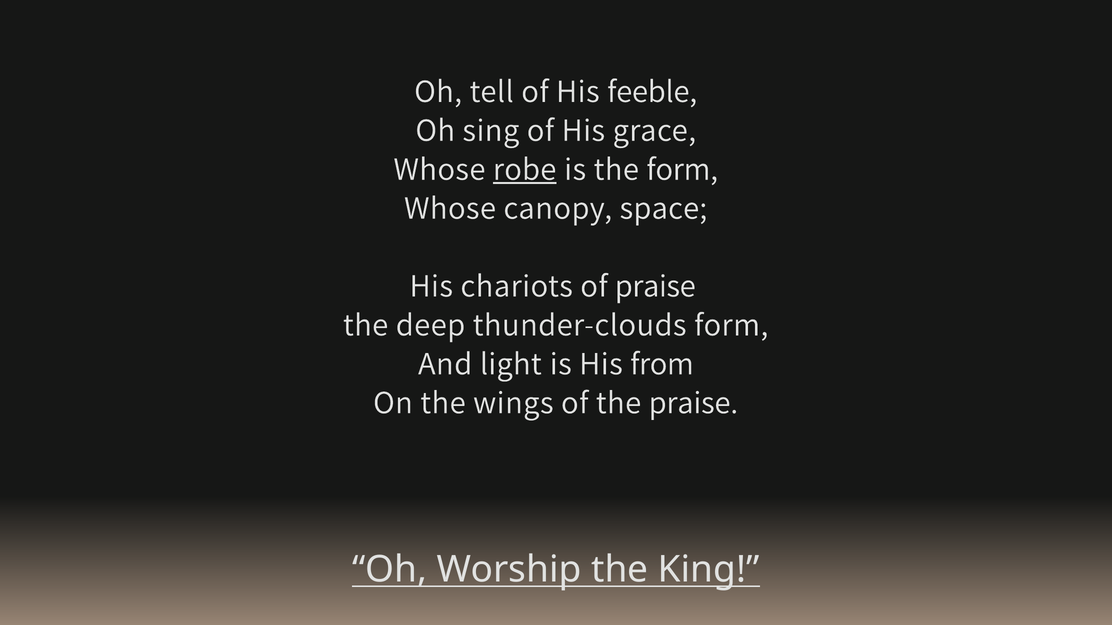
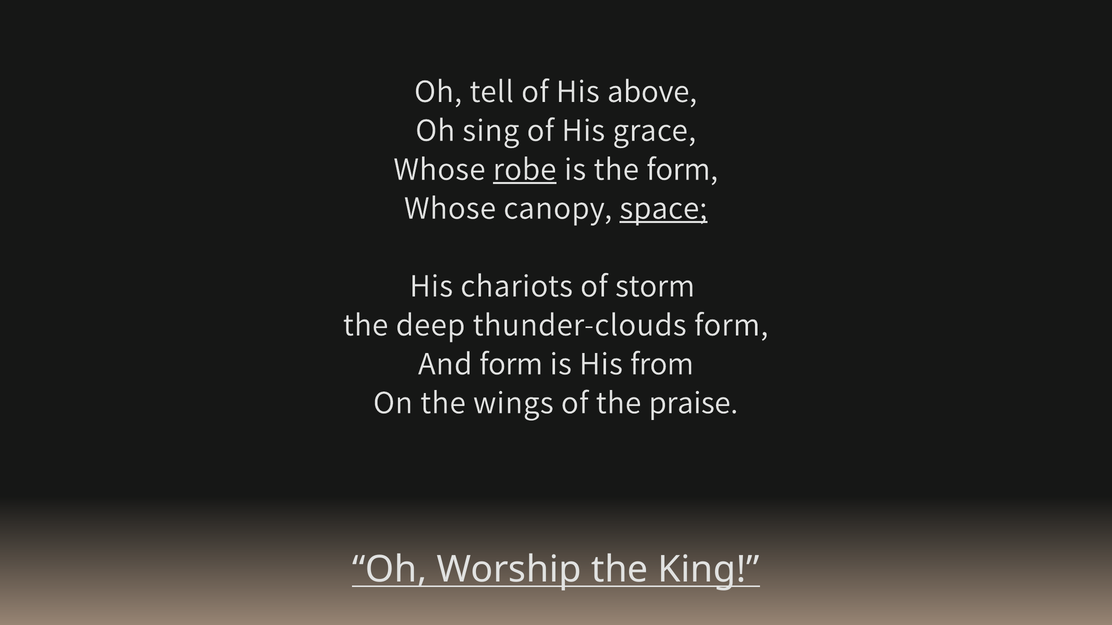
feeble: feeble -> above (652, 91)
space underline: none -> present (663, 208)
of praise: praise -> storm (655, 286)
And light: light -> form (511, 364)
